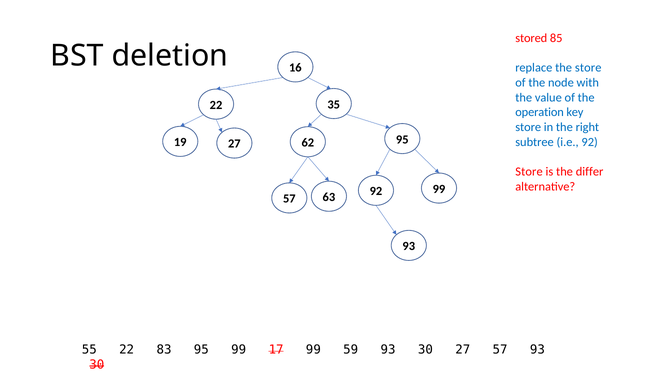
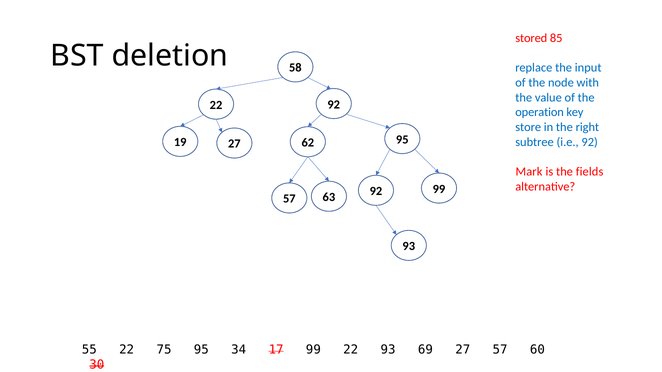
16: 16 -> 58 (295, 68)
the store: store -> input (588, 68)
22 35: 35 -> 92 (334, 105)
Store: Store -> Mark (529, 172)
differ: differ -> fields (590, 172)
83: 83 -> 75 (164, 350)
95 99: 99 -> 34 (239, 350)
99 59: 59 -> 22 (351, 350)
30: 30 -> 69 (425, 350)
57 93: 93 -> 60 (537, 350)
